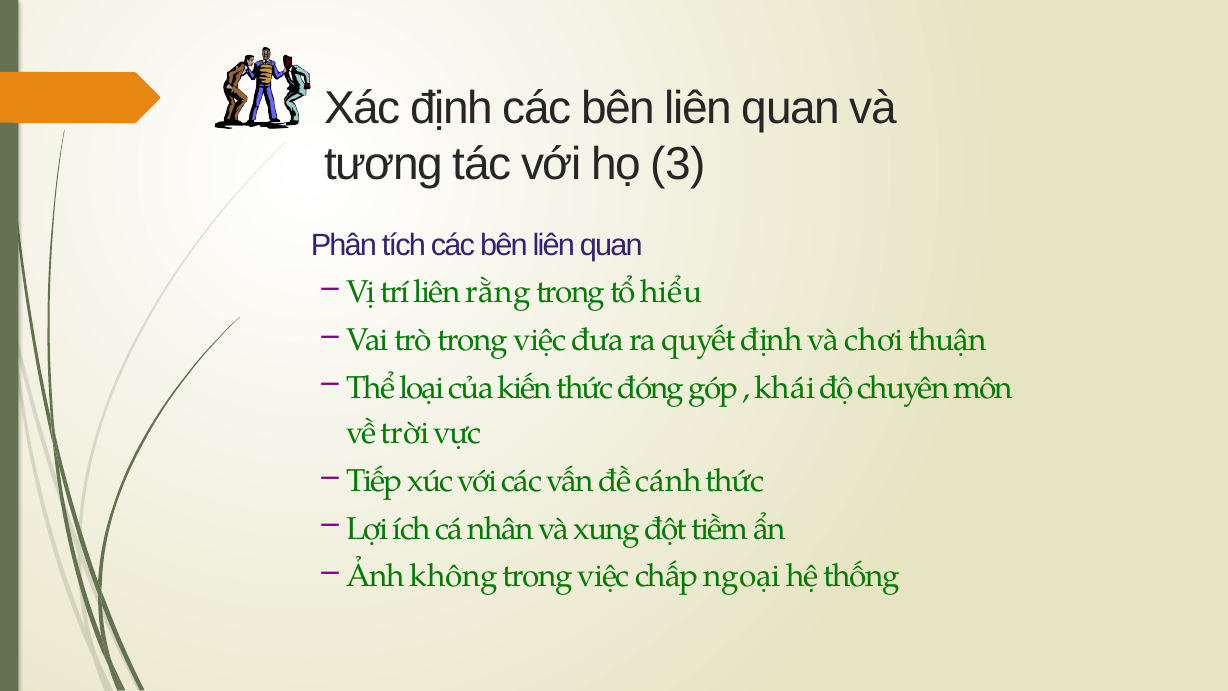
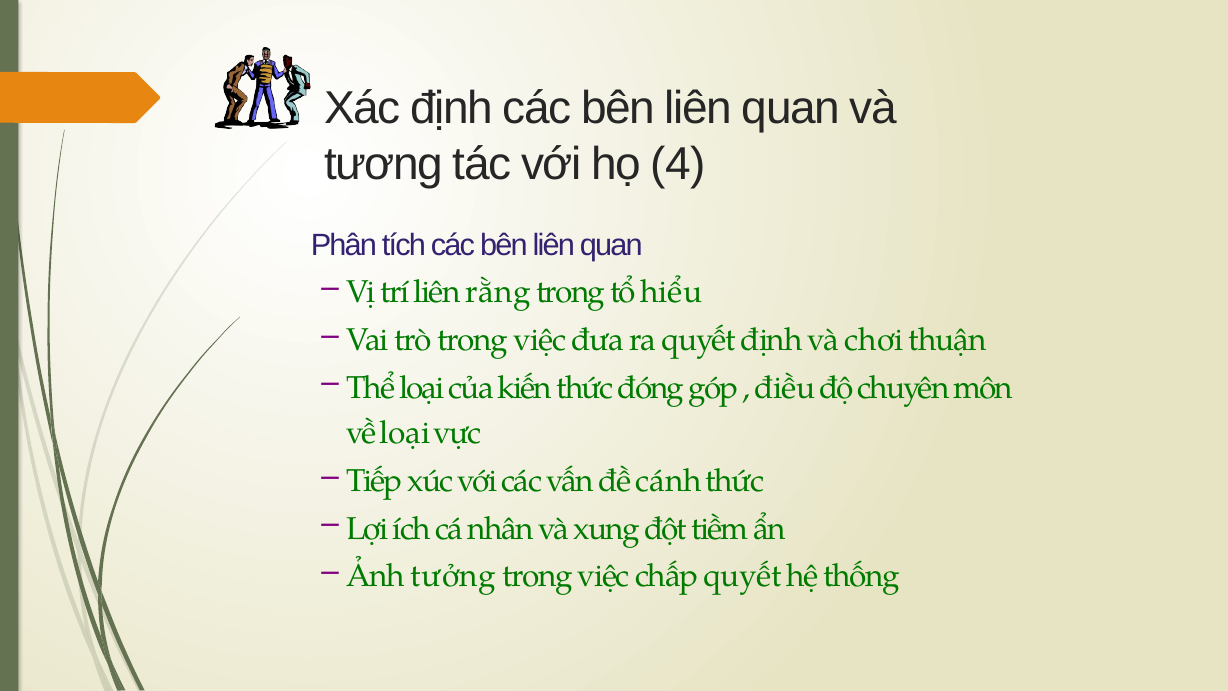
3: 3 -> 4 (678, 164)
khái: khái -> điều (785, 388)
về trời: trời -> loại (405, 433)
không: không -> tưởng (453, 576)
chấp ngoại: ngoại -> quyết (742, 576)
